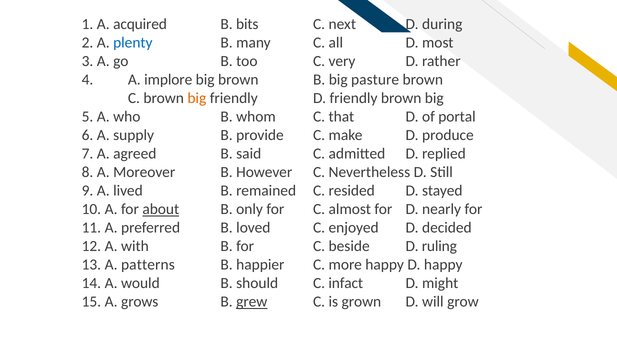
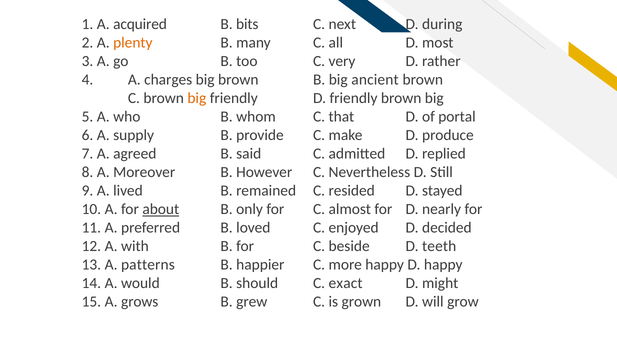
plenty colour: blue -> orange (133, 43)
implore: implore -> charges (168, 80)
pasture: pasture -> ancient (375, 80)
ruling: ruling -> teeth (439, 246)
infact: infact -> exact (346, 283)
grew underline: present -> none (252, 302)
